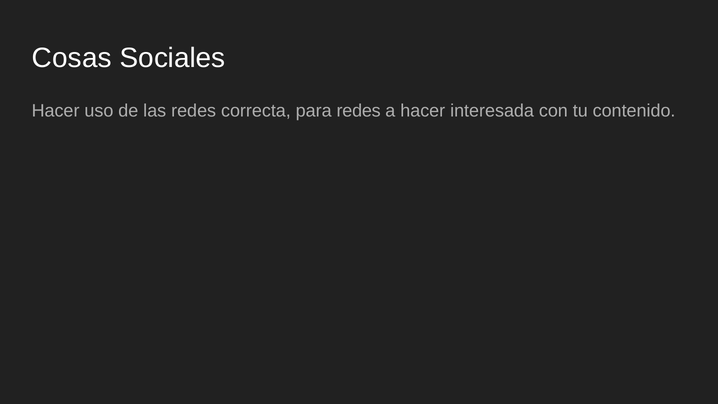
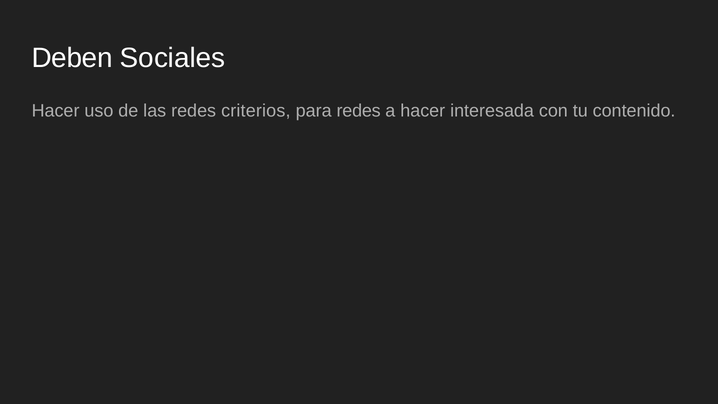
Cosas: Cosas -> Deben (72, 58)
correcta: correcta -> criterios (256, 111)
